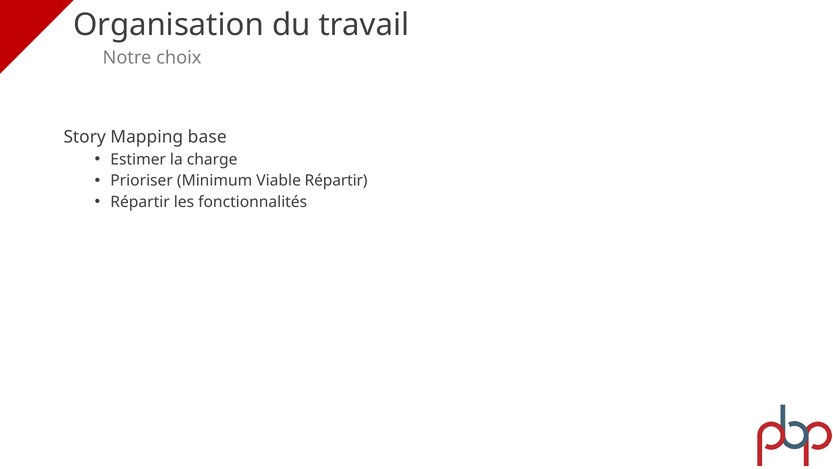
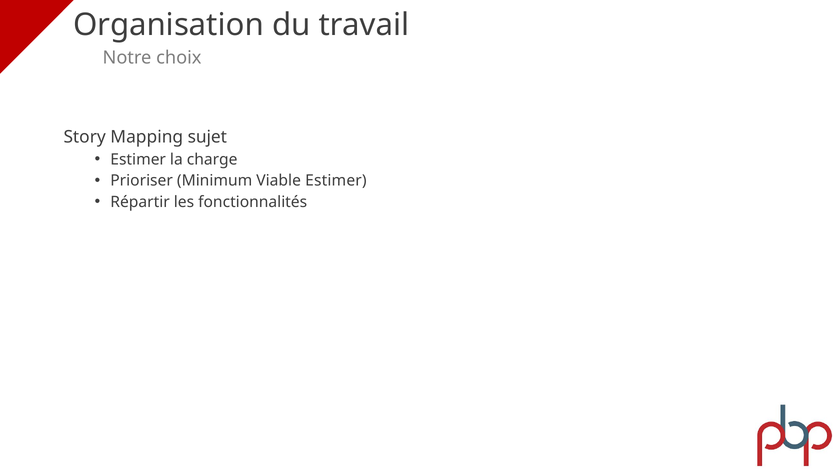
base: base -> sujet (207, 137)
Viable Répartir: Répartir -> Estimer (336, 180)
